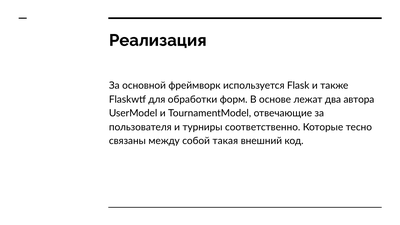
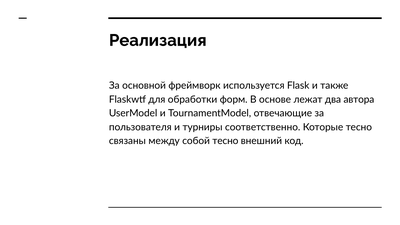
собой такая: такая -> тесно (225, 141)
